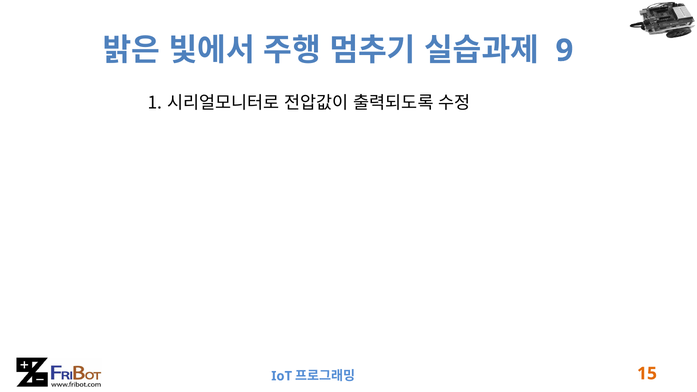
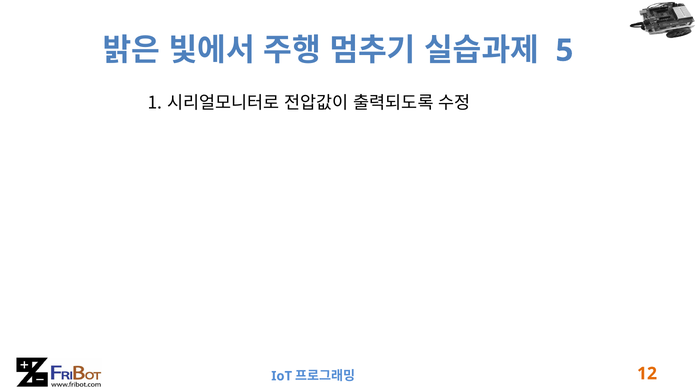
9: 9 -> 5 (564, 51)
15: 15 -> 12 (647, 374)
